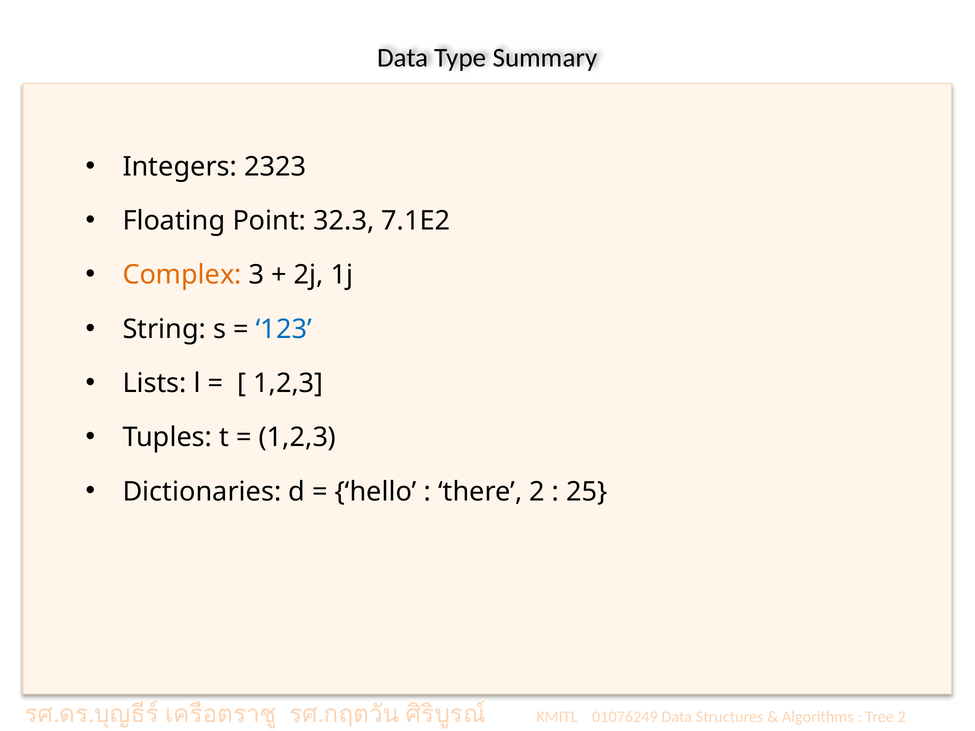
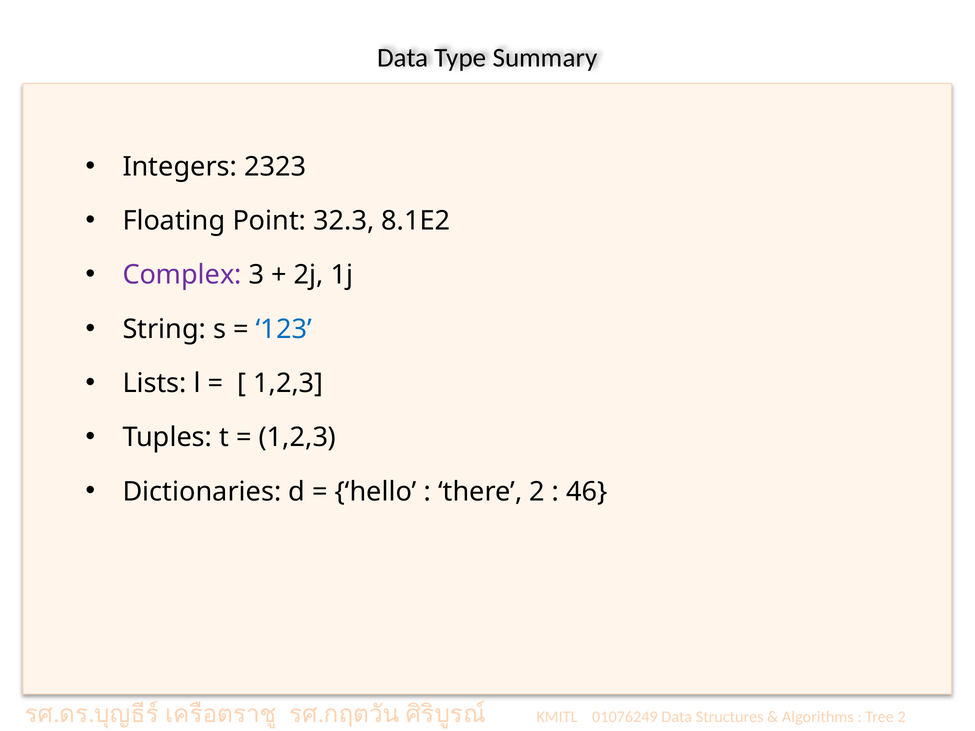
7.1E2: 7.1E2 -> 8.1E2 (416, 221)
Complex colour: orange -> purple (182, 275)
25: 25 -> 46 (587, 492)
